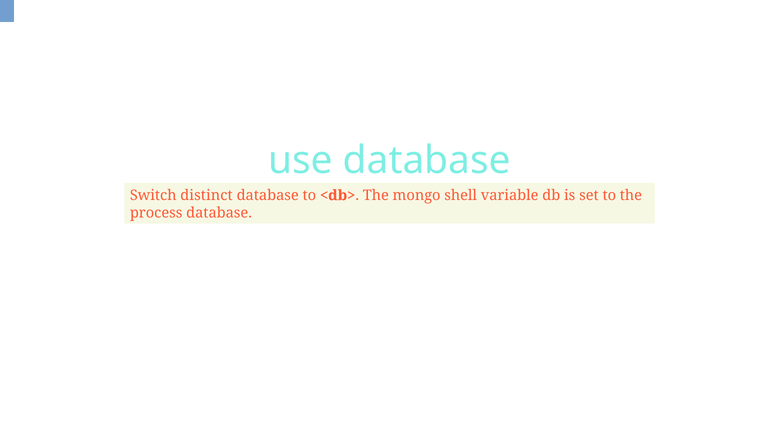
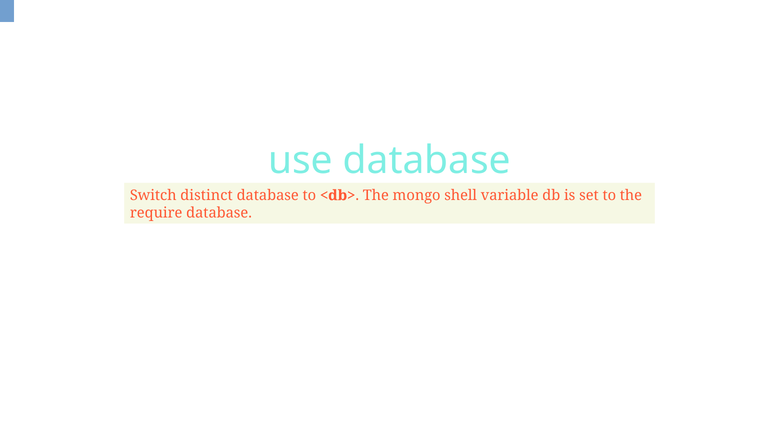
process: process -> require (156, 213)
